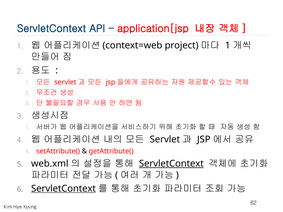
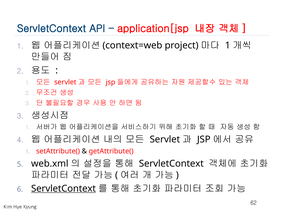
ServletContext underline: present -> none (171, 164)
